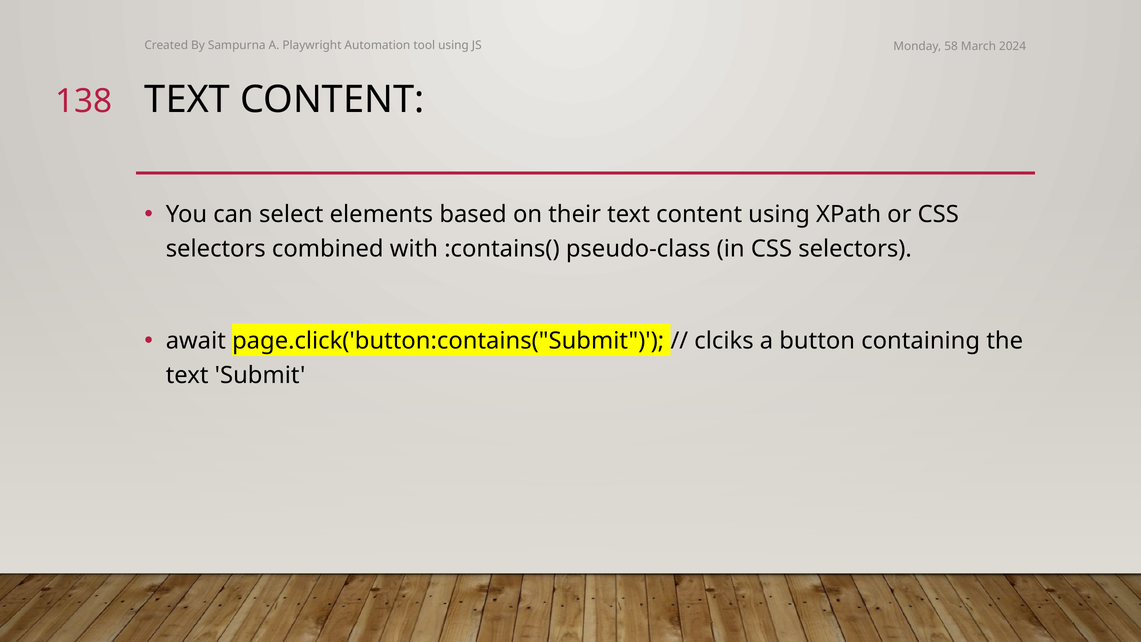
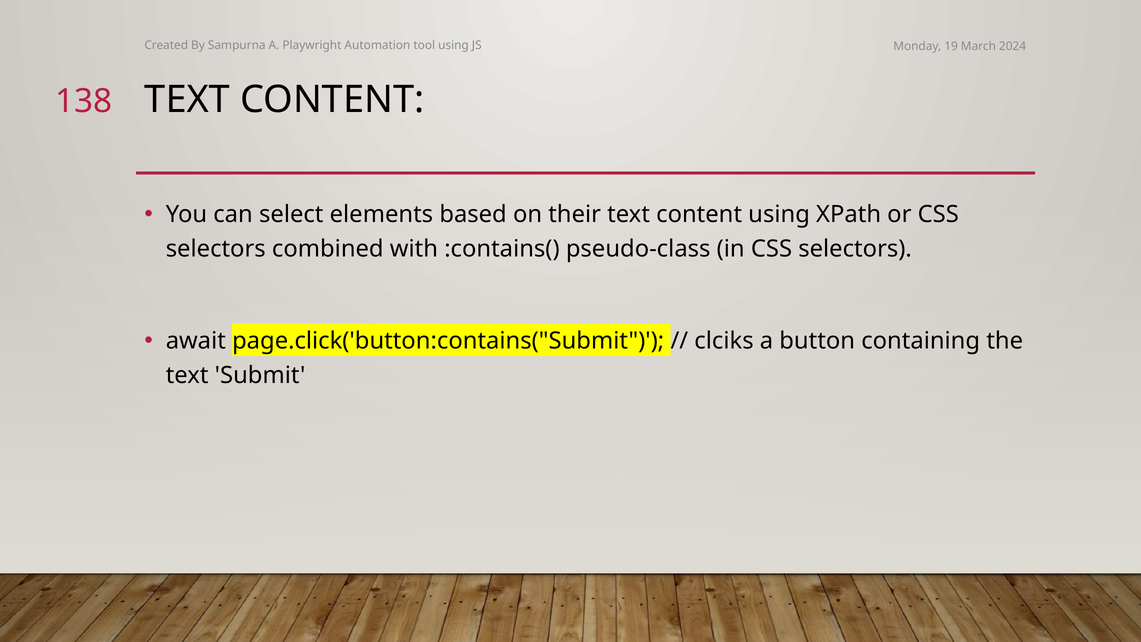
58: 58 -> 19 (951, 46)
